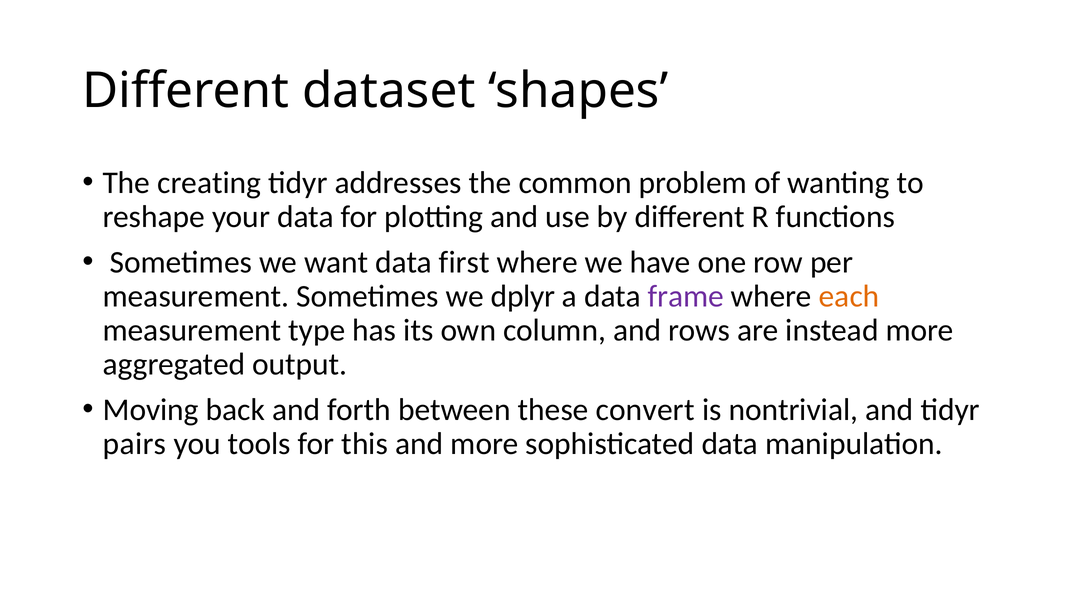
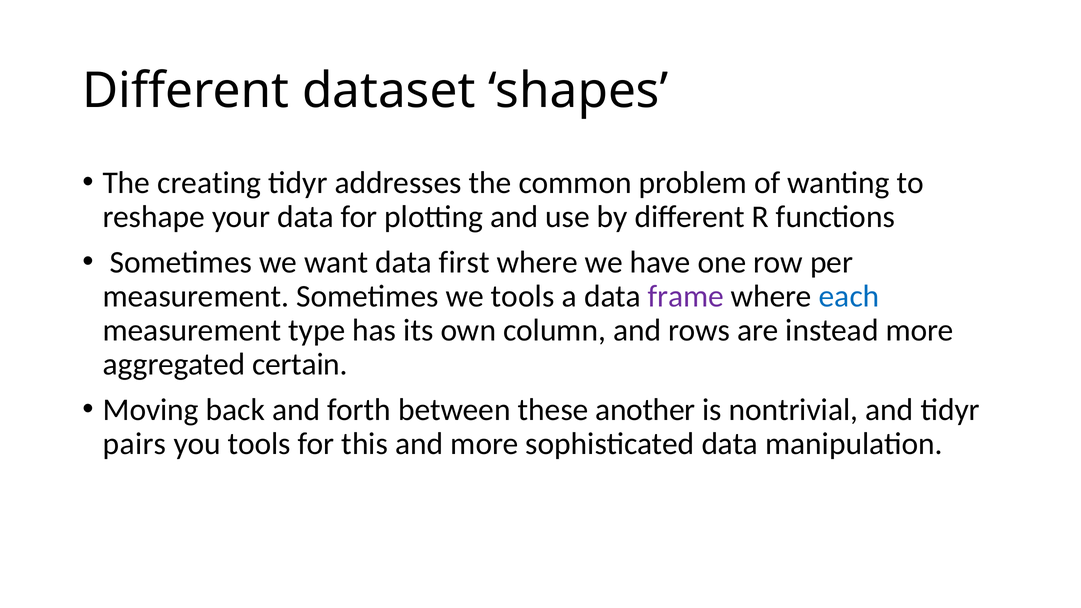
we dplyr: dplyr -> tools (523, 296)
each colour: orange -> blue (849, 296)
output: output -> certain (300, 364)
convert: convert -> another (645, 410)
